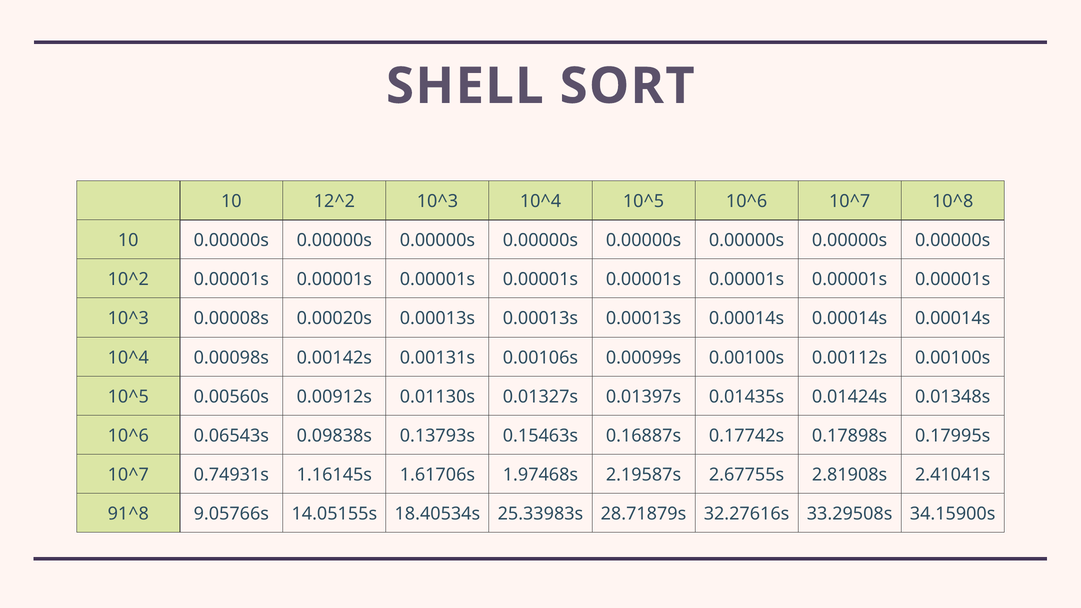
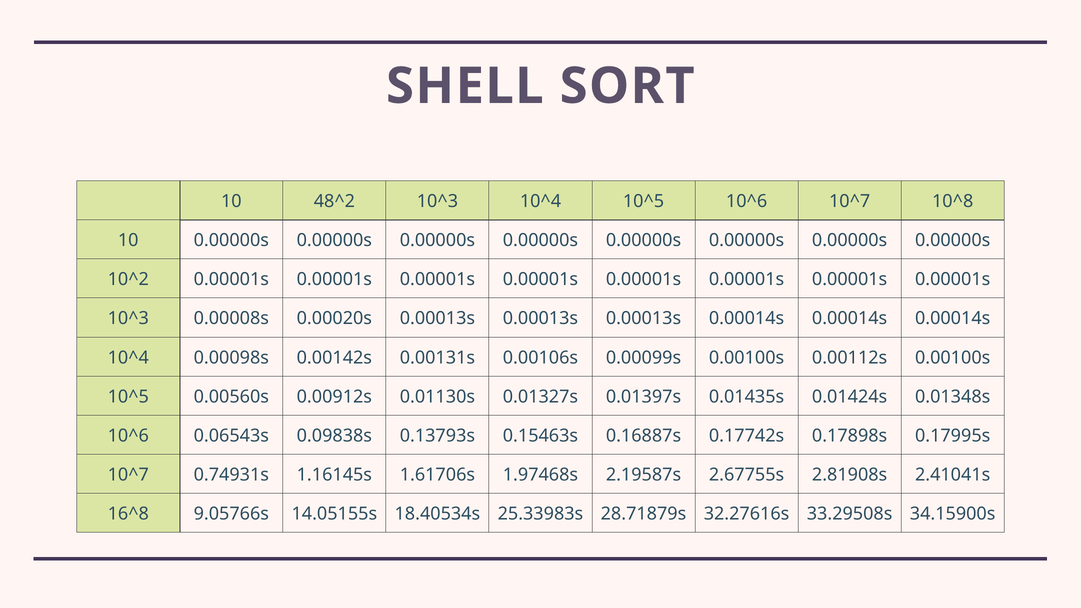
12^2: 12^2 -> 48^2 (334, 201)
91^8: 91^8 -> 16^8 (128, 514)
